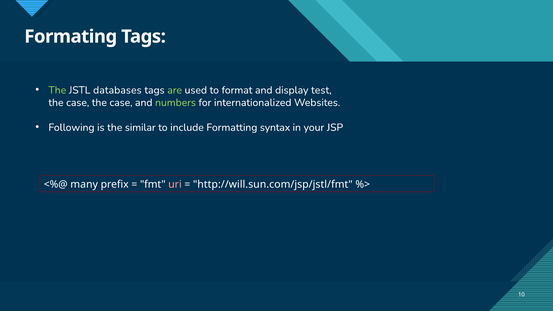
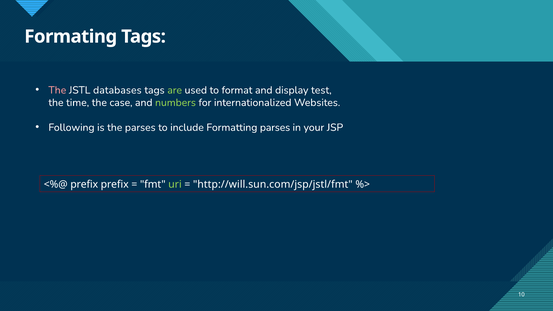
The colour: light green -> pink (57, 90)
case: case -> time (78, 103)
the similar: similar -> parses (140, 127)
Formatting syntax: syntax -> parses (275, 127)
many: many -> prefix (84, 184)
uri colour: pink -> light green (175, 184)
